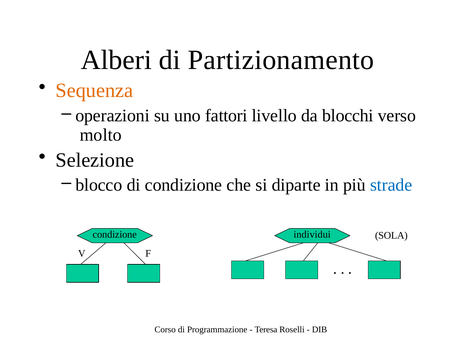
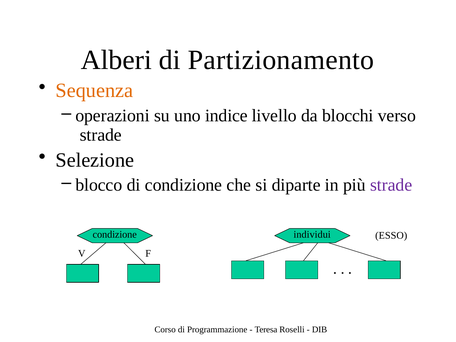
fattori: fattori -> indice (226, 116)
molto: molto -> strade (101, 135)
strade colour: blue -> purple (391, 185)
SOLA: SOLA -> ESSO (391, 235)
